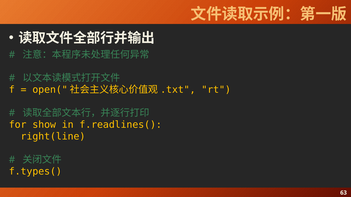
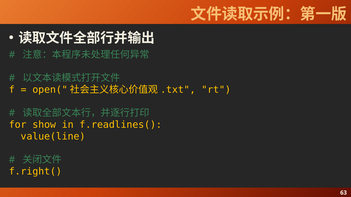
right(line: right(line -> value(line (53, 137)
f.types(: f.types( -> f.right( (35, 172)
